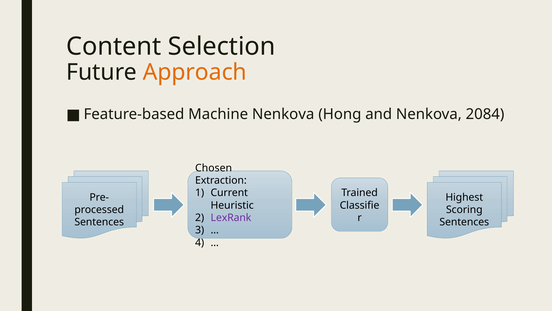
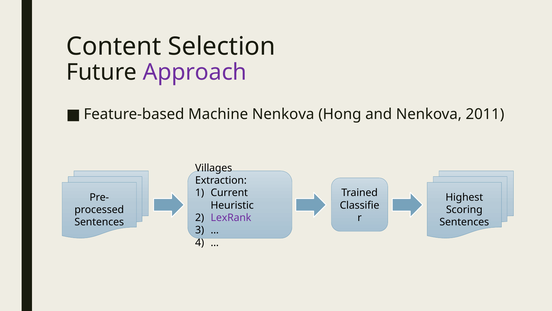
Approach colour: orange -> purple (195, 72)
2084: 2084 -> 2011 (485, 114)
Chosen: Chosen -> Villages (214, 168)
